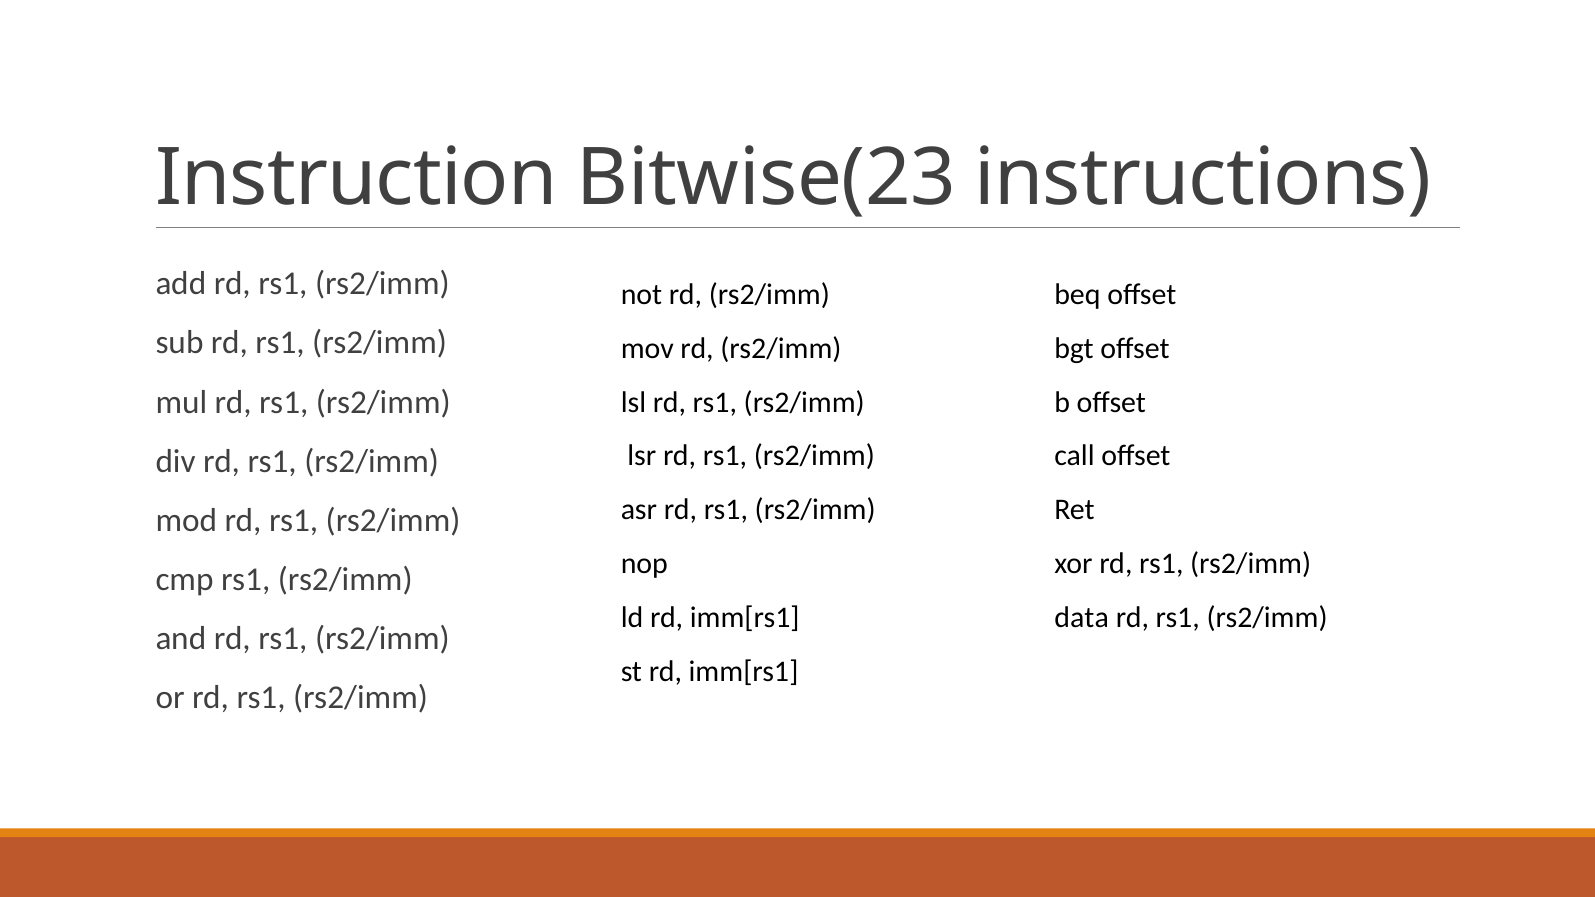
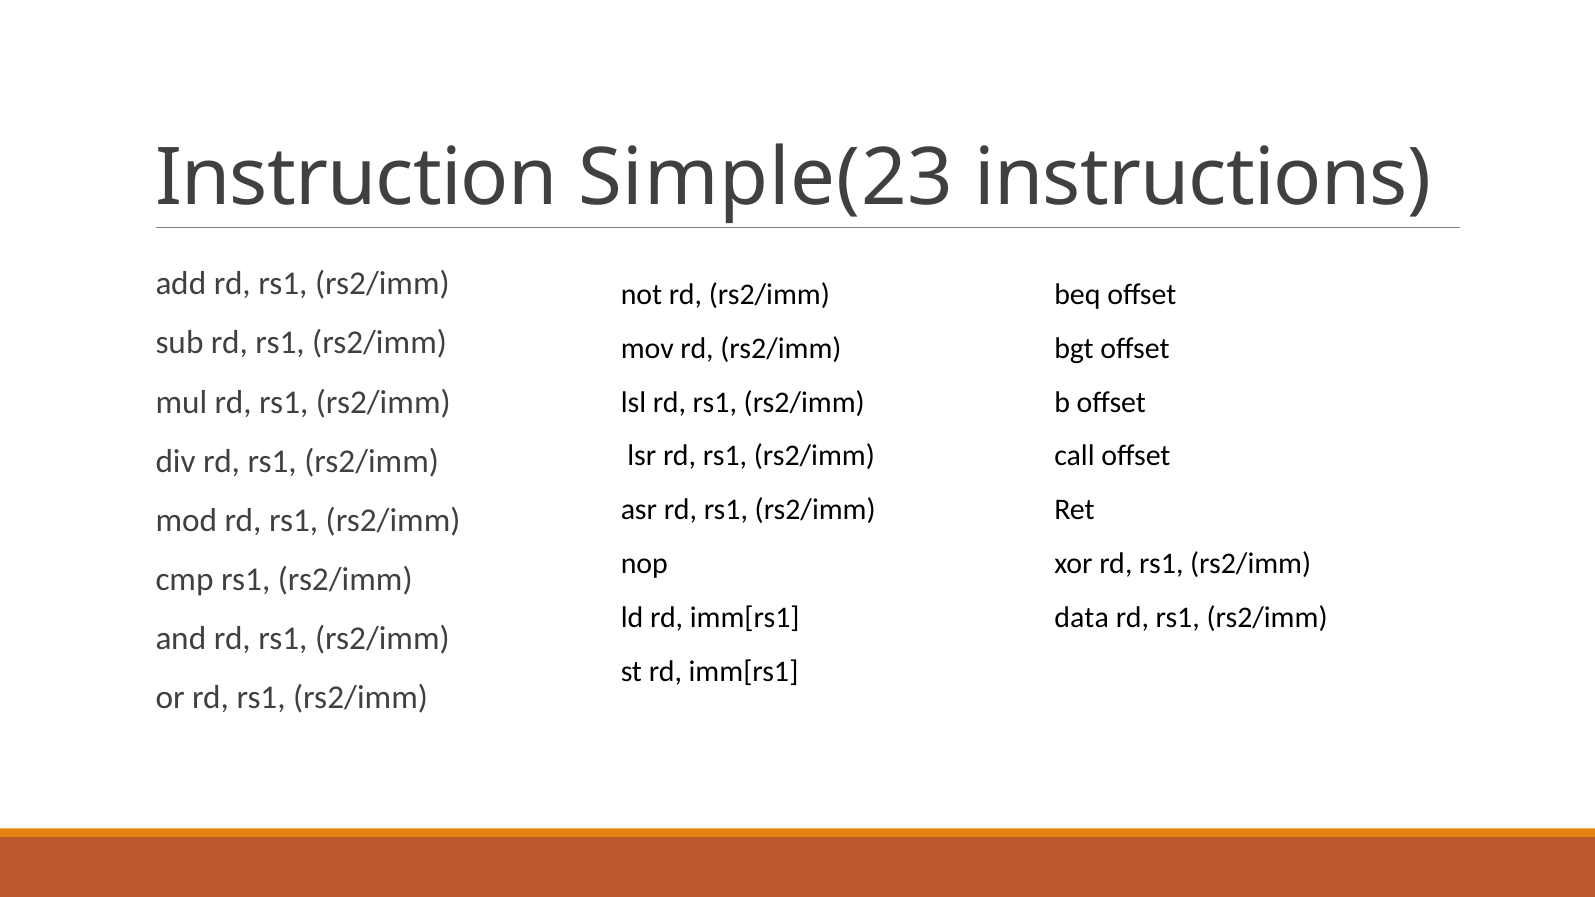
Bitwise(23: Bitwise(23 -> Simple(23 (766, 179)
